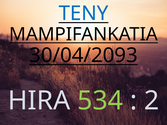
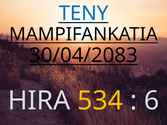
30/04/2093: 30/04/2093 -> 30/04/2083 (83, 55)
534 colour: light green -> yellow (100, 101)
2: 2 -> 6 (152, 101)
